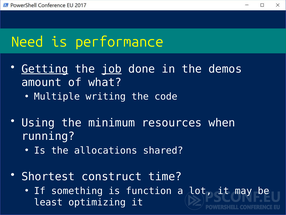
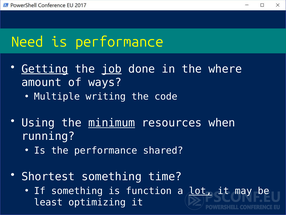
demos: demos -> where (225, 69)
what: what -> ways (105, 82)
minimum underline: none -> present (112, 123)
the allocations: allocations -> performance (106, 150)
Shortest construct: construct -> something (112, 176)
lot underline: none -> present (200, 190)
